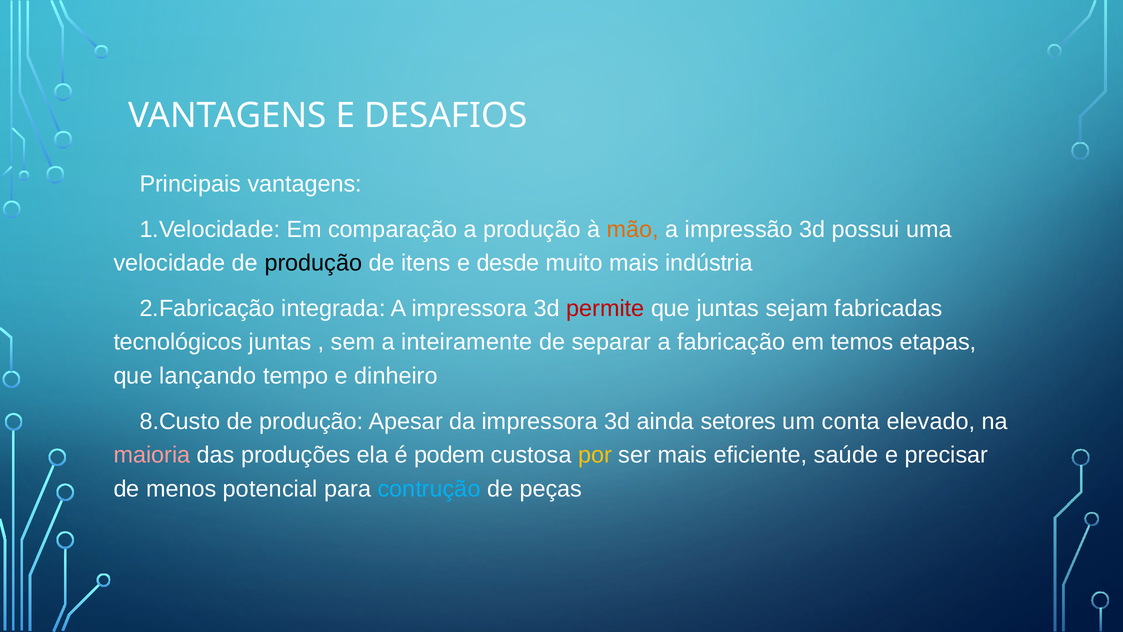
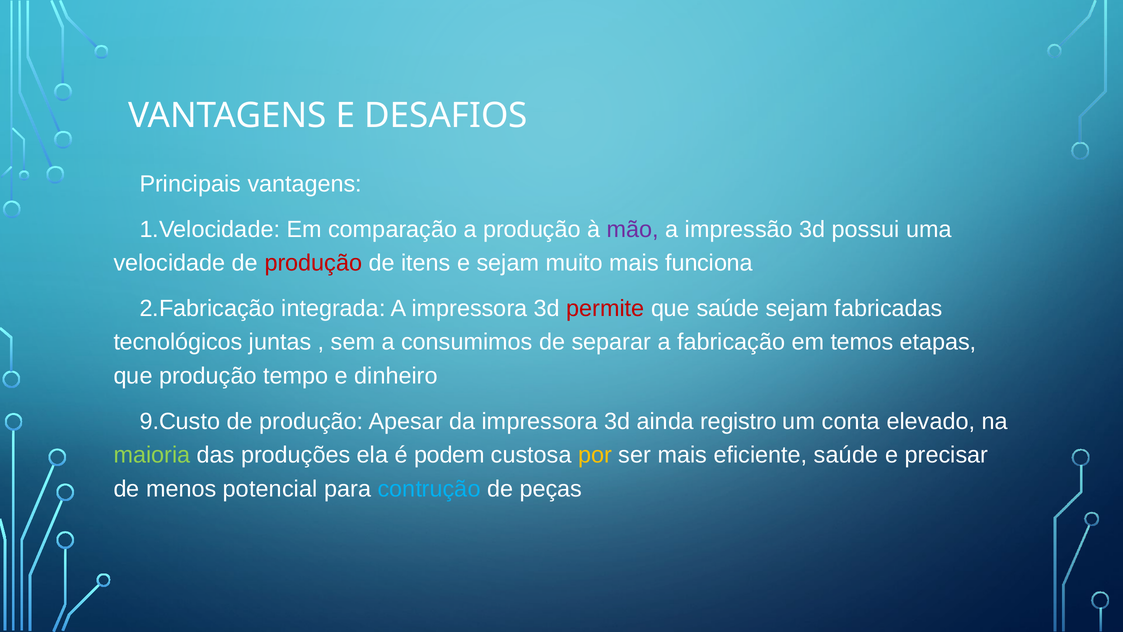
mão colour: orange -> purple (633, 229)
produção colour: black -> red (313, 263)
e desde: desde -> sejam (508, 263)
indústria: indústria -> funciona (709, 263)
que juntas: juntas -> saúde (728, 308)
inteiramente: inteiramente -> consumimos (467, 342)
que lançando: lançando -> produção (208, 376)
8.Custo: 8.Custo -> 9.Custo (180, 421)
setores: setores -> registro (738, 421)
maioria colour: pink -> light green (152, 455)
